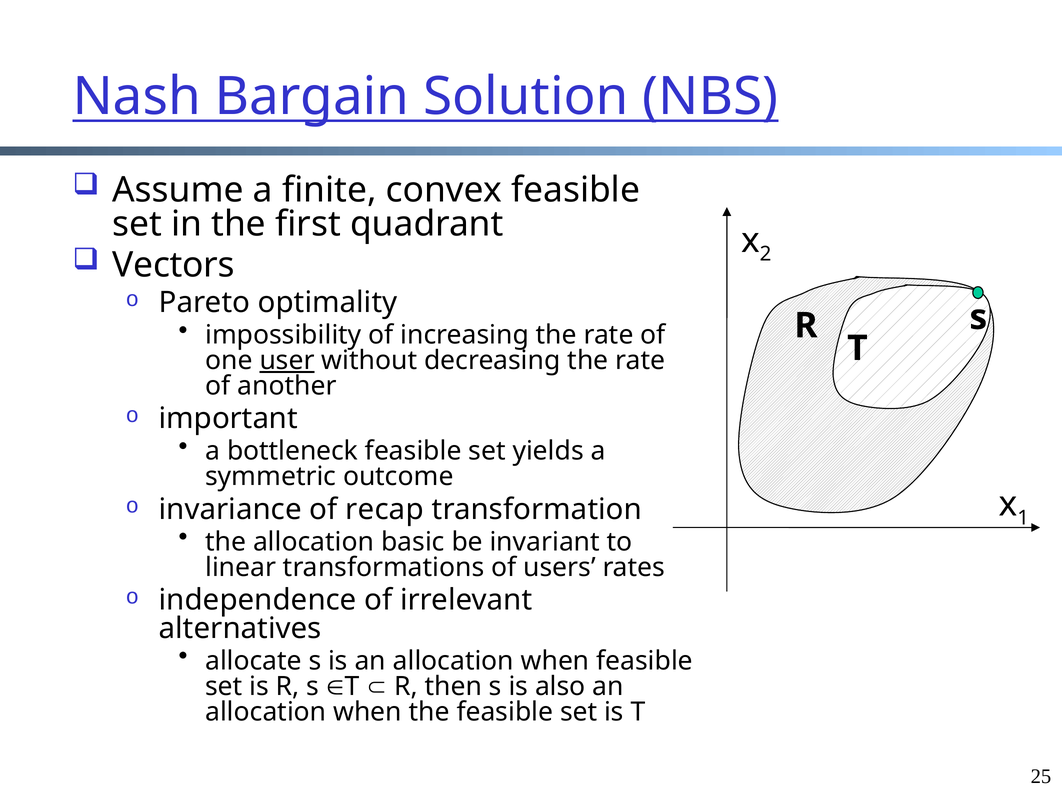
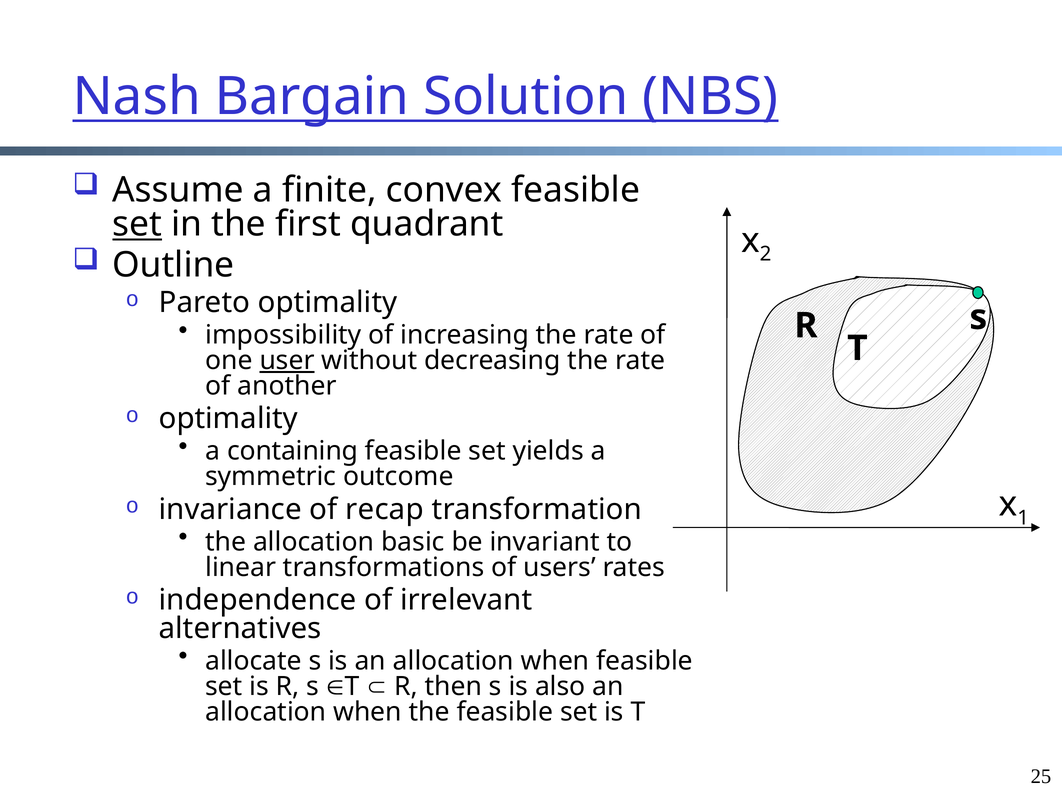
set underline: none -> present (137, 224)
Vectors: Vectors -> Outline (173, 265)
important: important -> optimality (228, 418)
bottleneck: bottleneck -> containing (293, 451)
